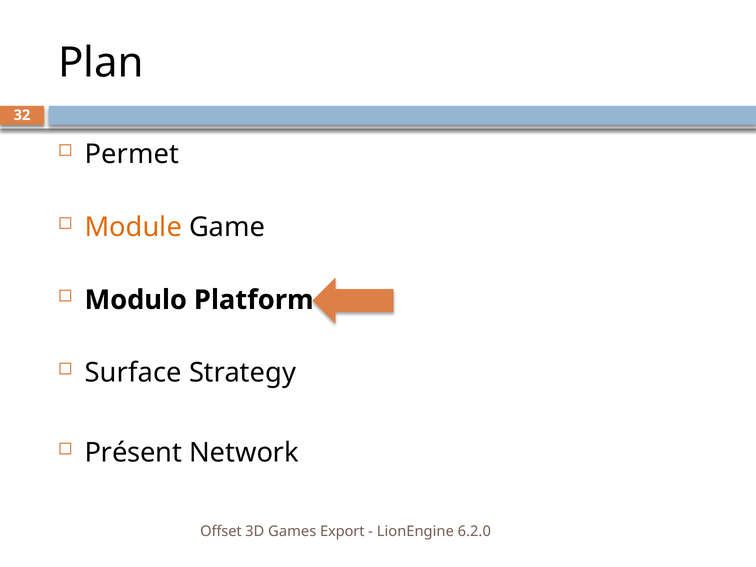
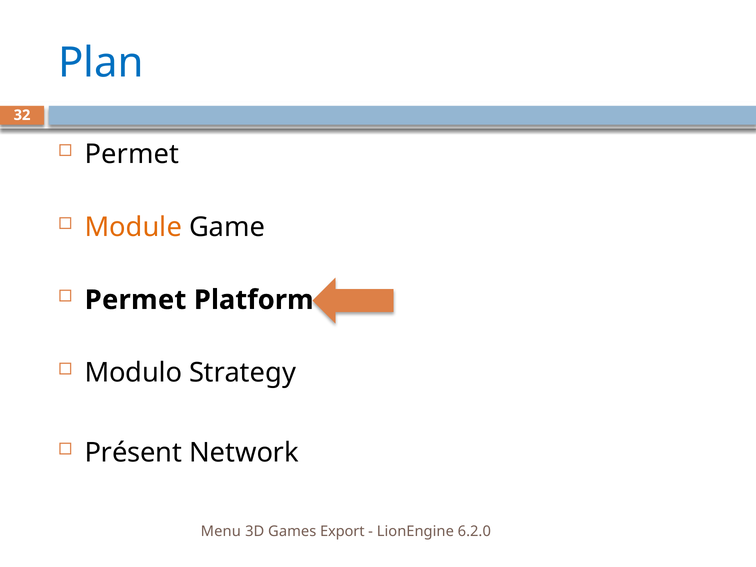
Plan colour: black -> blue (101, 63)
Modulo: Modulo -> Permet (136, 300)
Surface: Surface -> Modulo (133, 373)
Offset: Offset -> Menu (221, 531)
